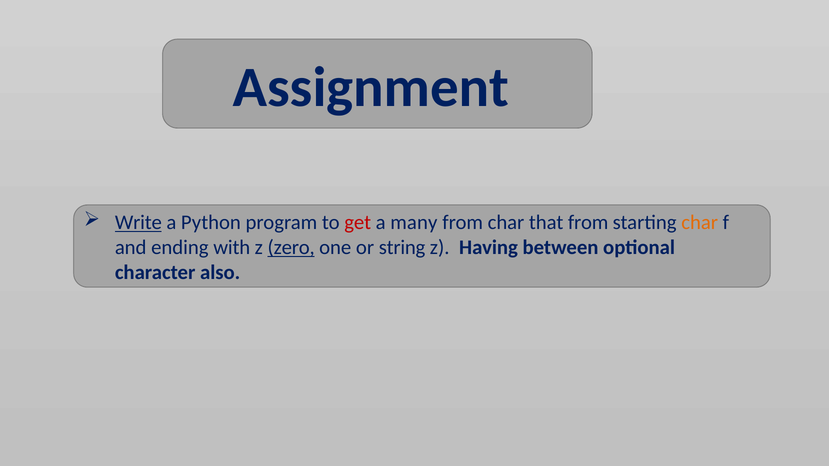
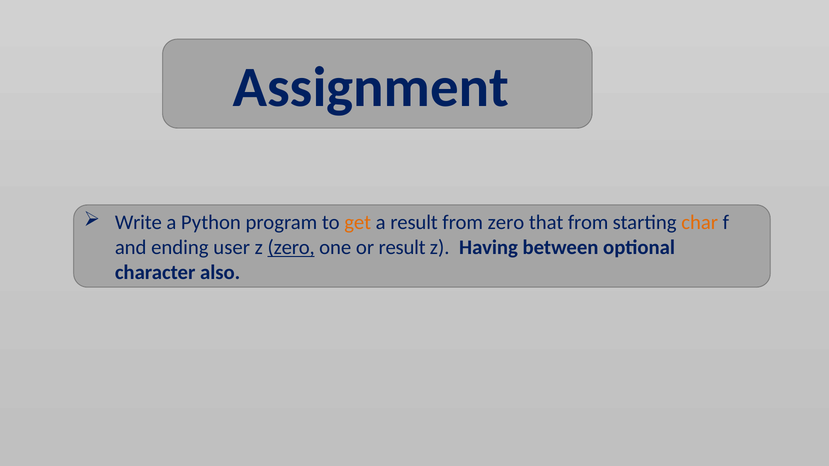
Write underline: present -> none (138, 223)
get colour: red -> orange (358, 223)
a many: many -> result (414, 223)
from char: char -> zero (506, 223)
with: with -> user (232, 248)
or string: string -> result (402, 248)
